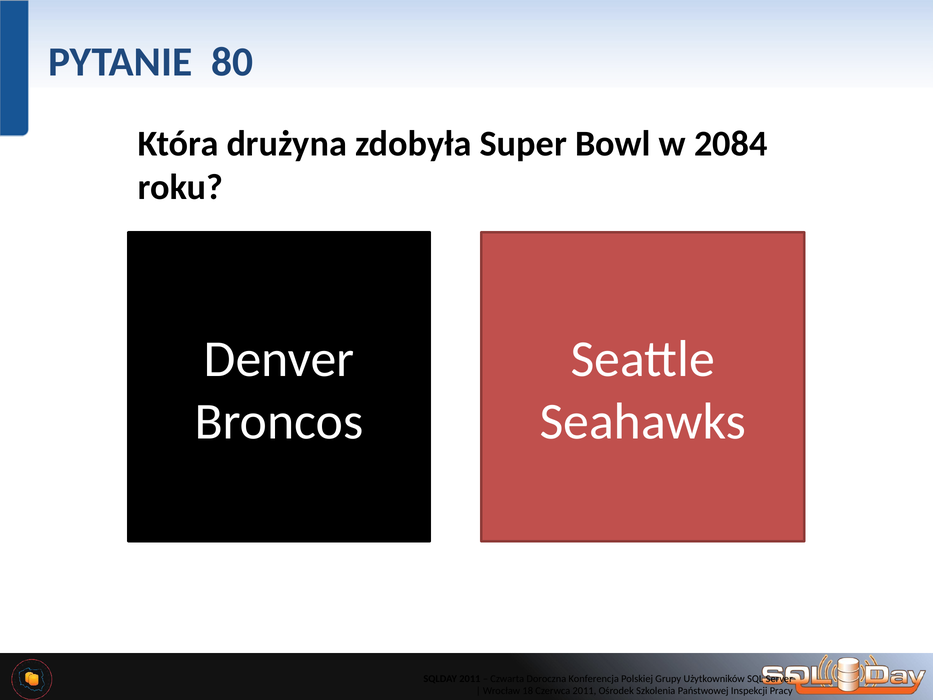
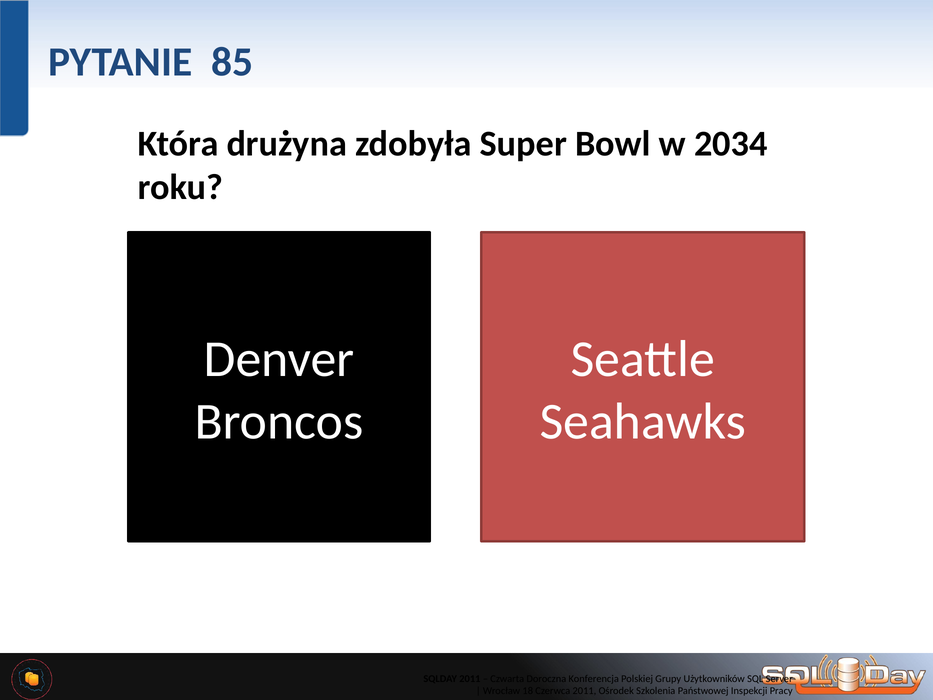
80: 80 -> 85 (232, 62)
2084: 2084 -> 2034 (731, 144)
